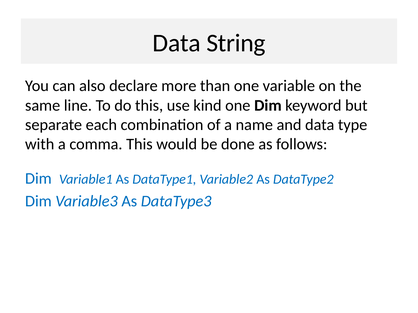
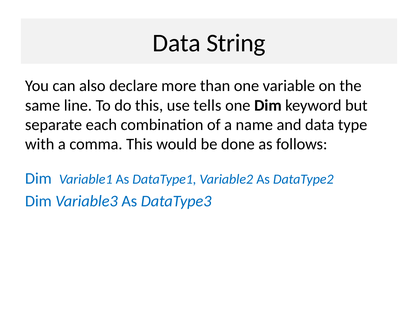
kind: kind -> tells (207, 106)
